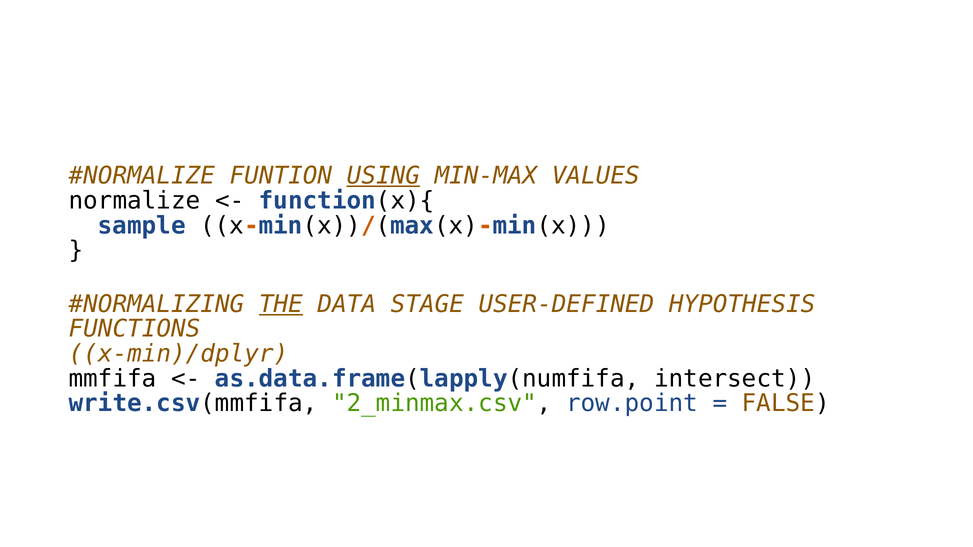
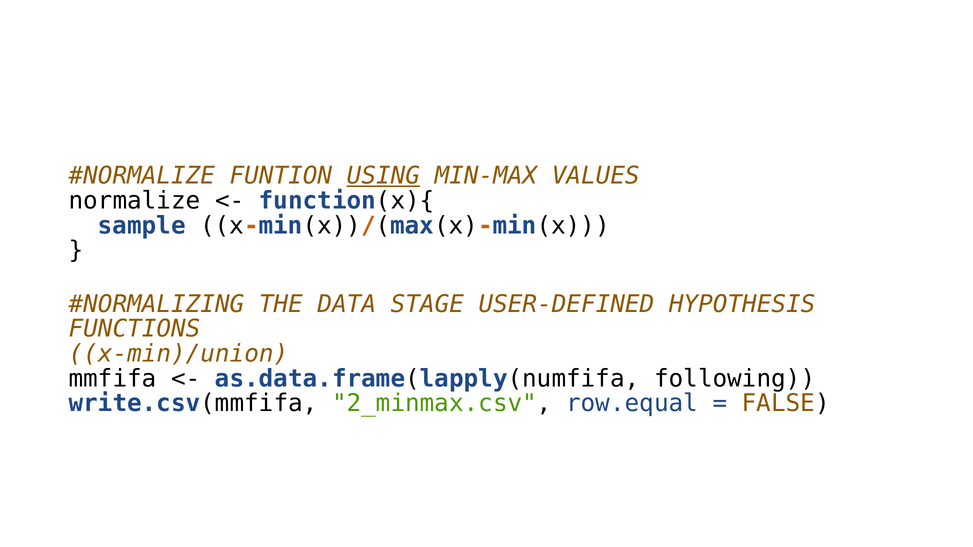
THE underline: present -> none (281, 304)
x-min)/dplyr: x-min)/dplyr -> x-min)/union (178, 354)
intersect: intersect -> following (735, 379)
row.point: row.point -> row.equal (632, 404)
